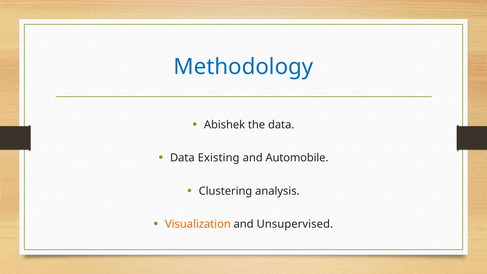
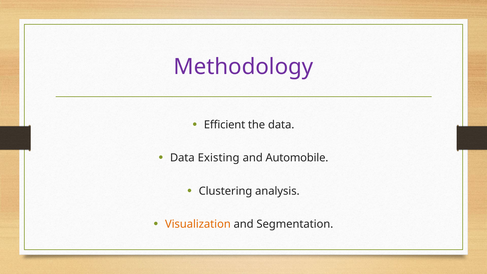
Methodology colour: blue -> purple (243, 67)
Abishek: Abishek -> Efficient (225, 125)
Unsupervised: Unsupervised -> Segmentation (295, 224)
